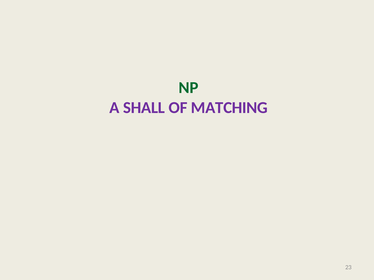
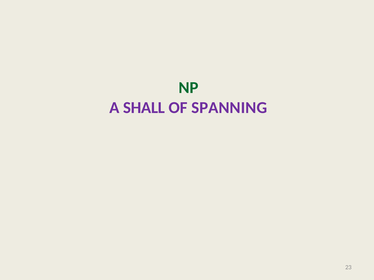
MATCHING: MATCHING -> SPANNING (229, 108)
